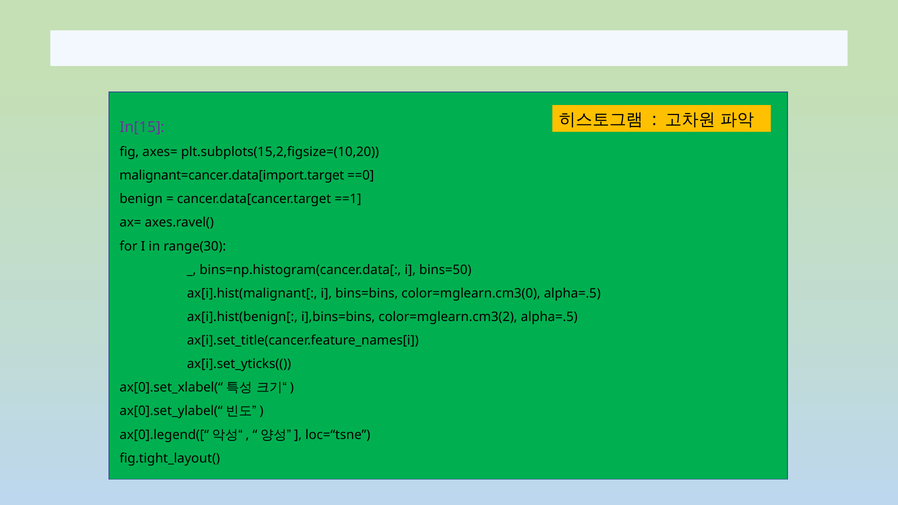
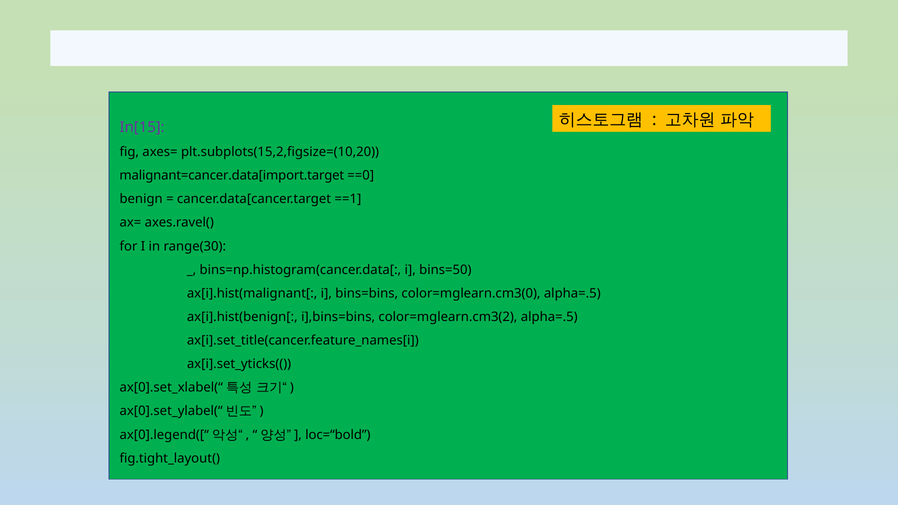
loc=“tsne: loc=“tsne -> loc=“bold (338, 435)
